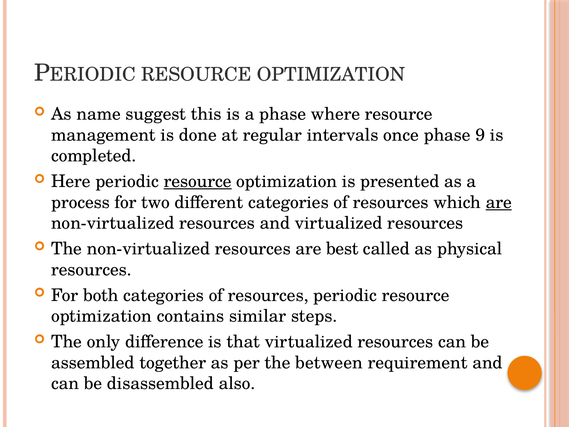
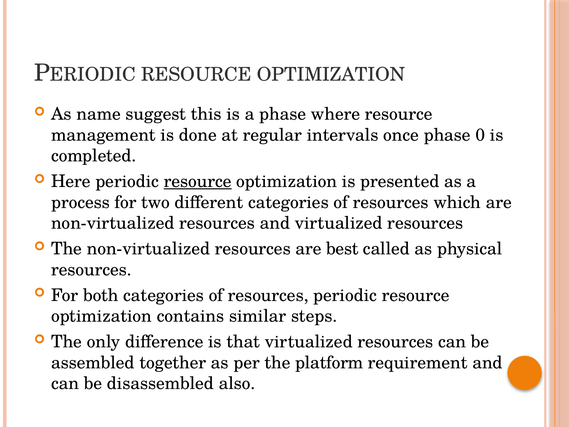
9: 9 -> 0 (480, 135)
are underline: present -> none (499, 202)
between: between -> platform (329, 362)
